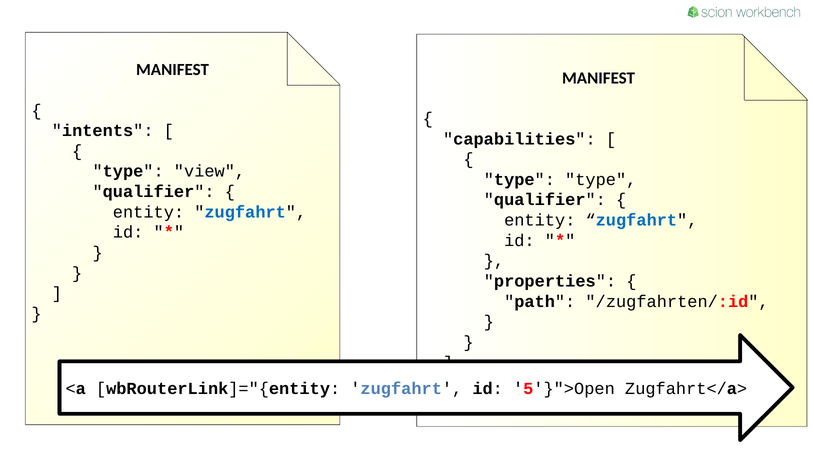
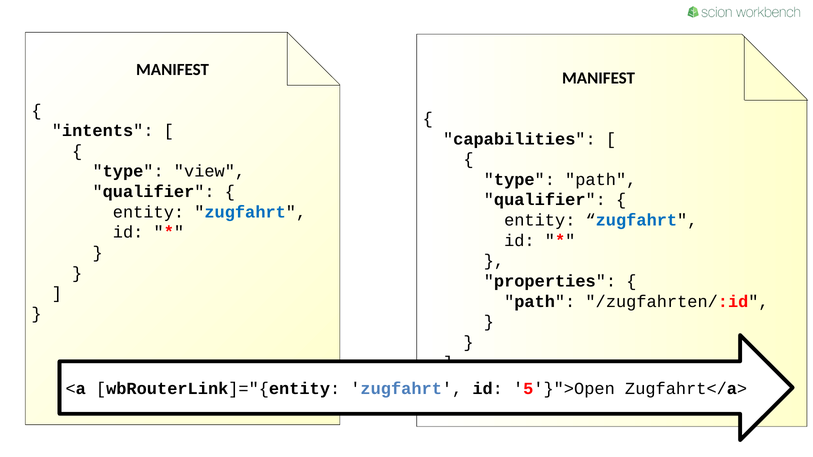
type type: type -> path (601, 180)
